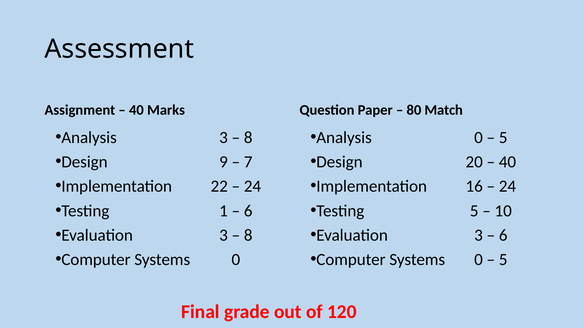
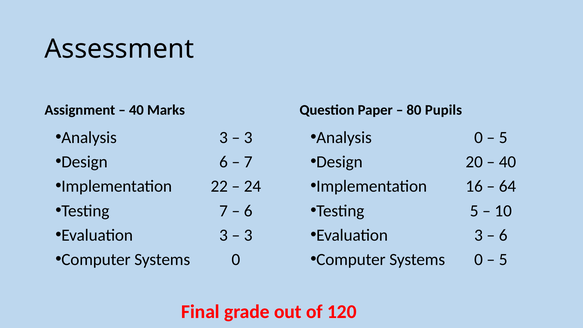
Match: Match -> Pupils (443, 110)
8: 8 -> 3 (248, 137)
Design 9: 9 -> 6 (223, 162)
24: 24 -> 64 (507, 186)
Testing 1: 1 -> 7 (223, 211)
8: 8 -> 3 (248, 235)
